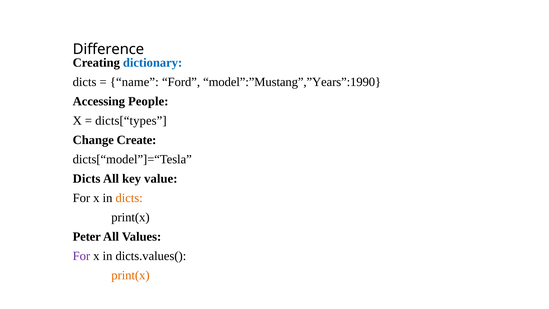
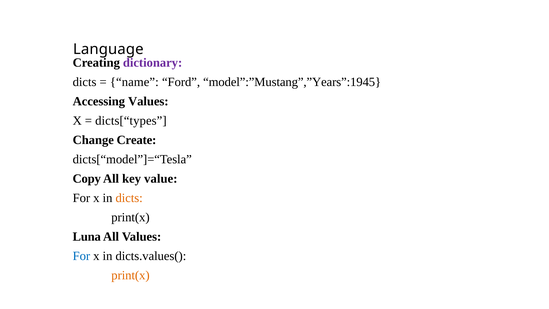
Difference: Difference -> Language (108, 49)
dictionary colour: blue -> purple (153, 63)
model”:”Mustang”,”Years”:1990: model”:”Mustang”,”Years”:1990 -> model”:”Mustang”,”Years”:1945 (292, 82)
Accessing People: People -> Values (148, 101)
Dicts: Dicts -> Copy (87, 179)
Peter: Peter -> Luna (87, 236)
For colour: purple -> blue (81, 256)
